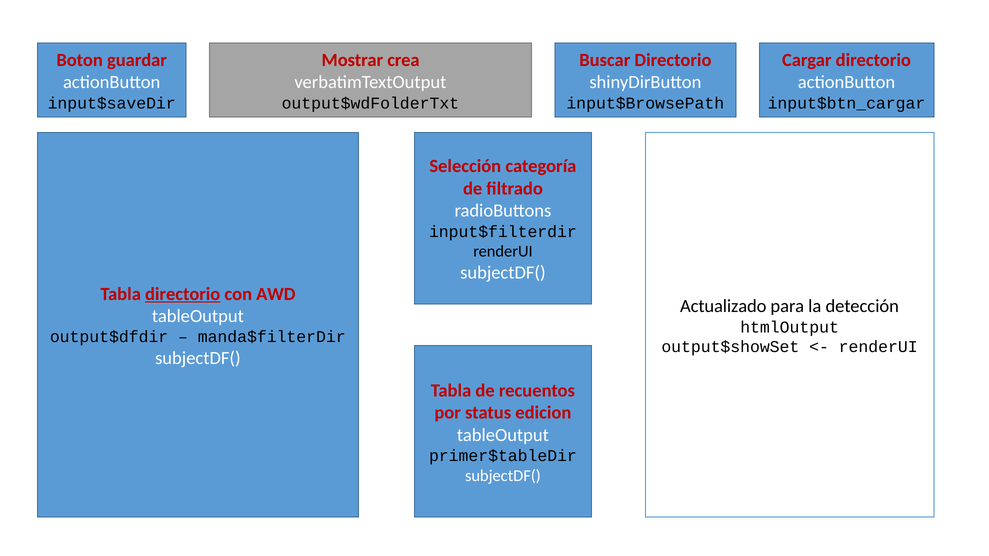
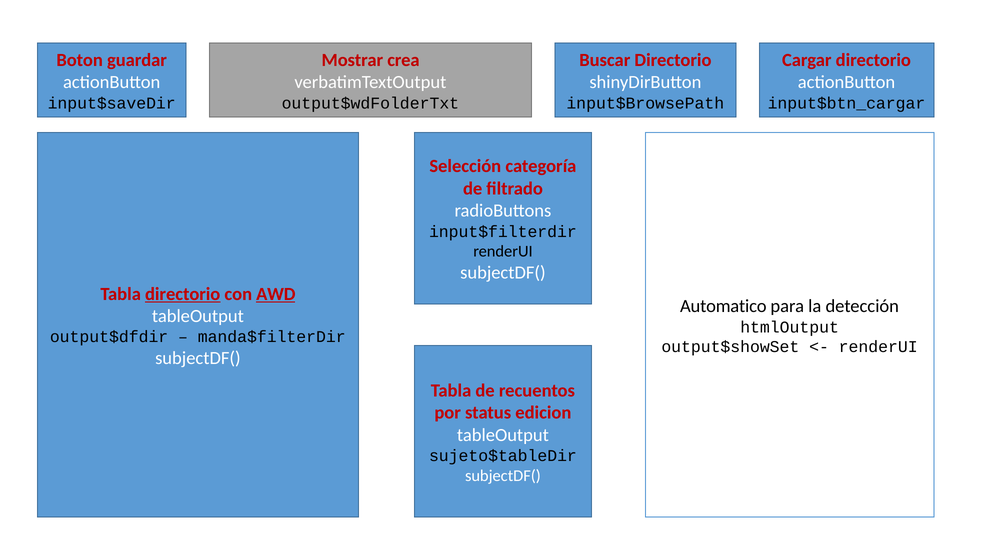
AWD underline: none -> present (276, 294)
Actualizado: Actualizado -> Automatico (723, 306)
primer$tableDir: primer$tableDir -> sujeto$tableDir (503, 456)
